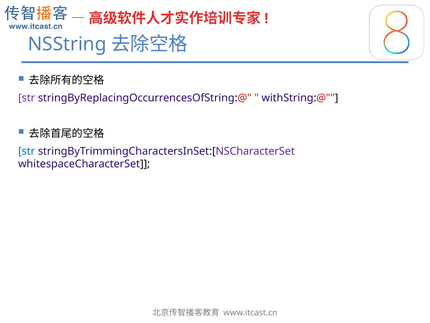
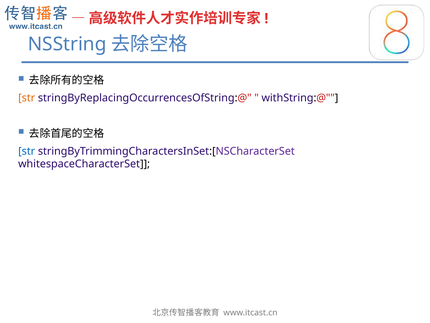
str colour: purple -> orange (27, 98)
